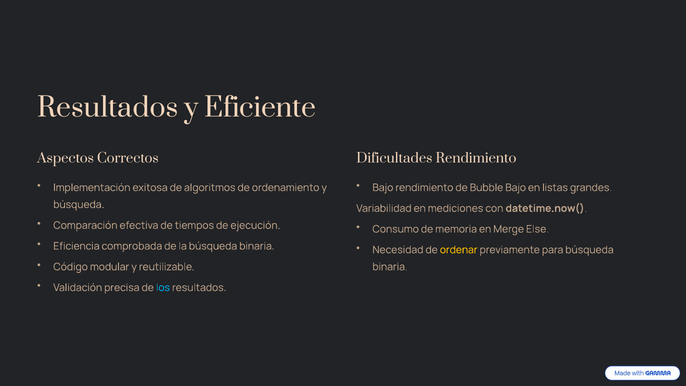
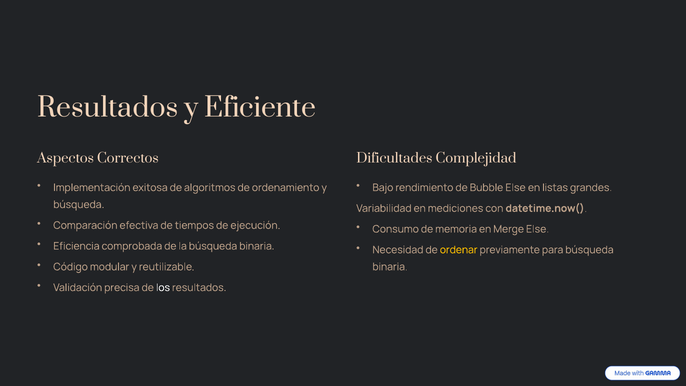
Dificultades Rendimiento: Rendimiento -> Complejidad (476, 158)
Bubble Bajo: Bajo -> Else (516, 188)
los colour: light blue -> white (163, 288)
